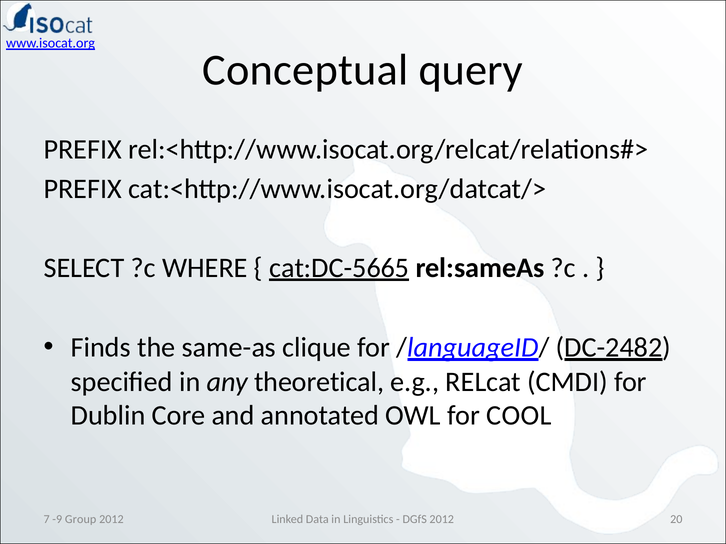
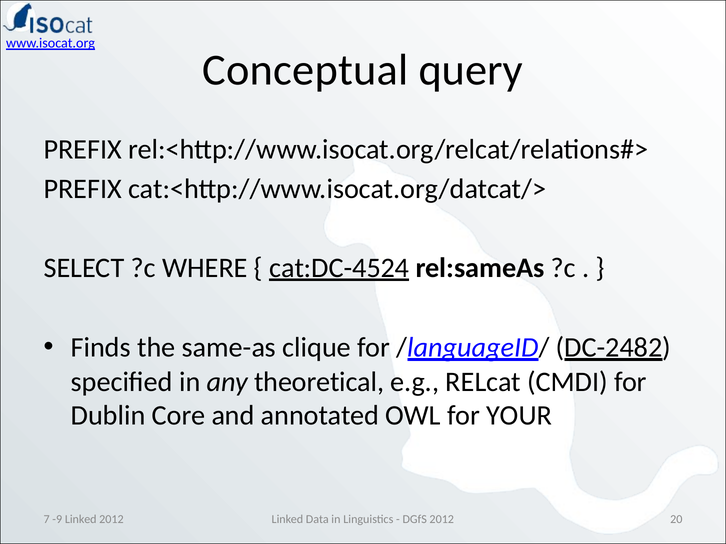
cat:DC-5665: cat:DC-5665 -> cat:DC-4524 (339, 268)
COOL: COOL -> YOUR (519, 416)
-9 Group: Group -> Linked (81, 520)
